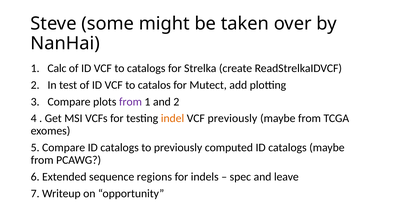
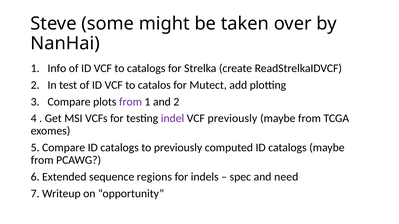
Calc: Calc -> Info (57, 68)
indel colour: orange -> purple (173, 119)
leave: leave -> need (286, 177)
